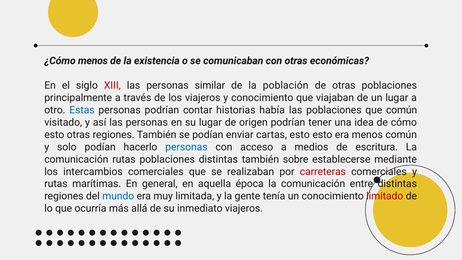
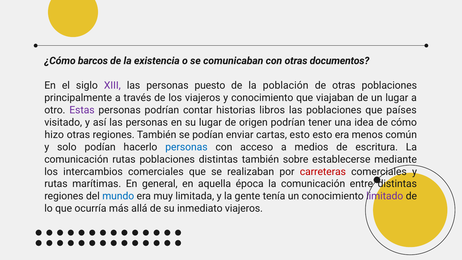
¿Cómo menos: menos -> barcos (93, 61)
económicas: económicas -> documentos (340, 61)
XIII colour: red -> purple (112, 85)
similar: similar -> puesto (210, 85)
Estas colour: blue -> purple (82, 110)
había: había -> libros (272, 110)
que común: común -> países (401, 110)
esto: esto -> hizo (54, 135)
limitado colour: red -> purple (385, 196)
